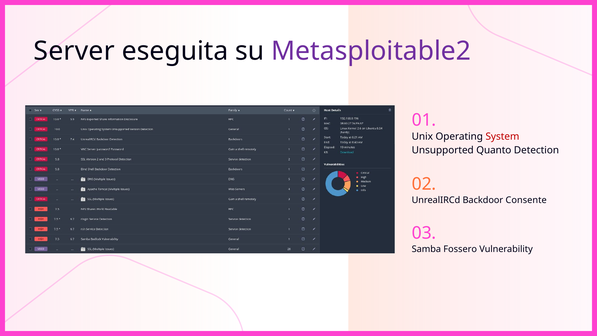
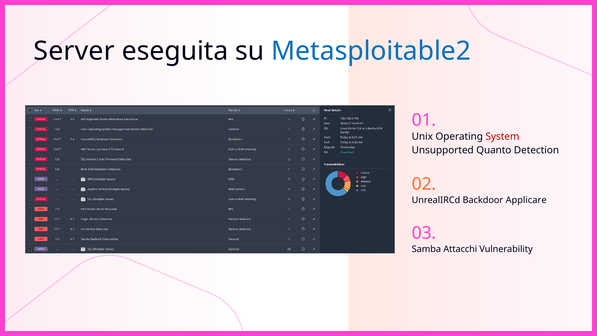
Metasploitable2 colour: purple -> blue (371, 51)
Consente: Consente -> Applicare (526, 200)
Fossero: Fossero -> Attacchi (460, 249)
